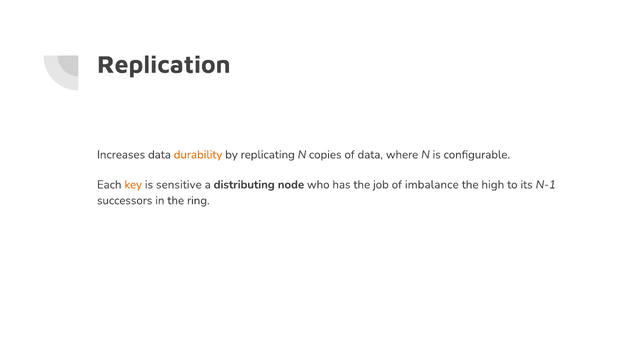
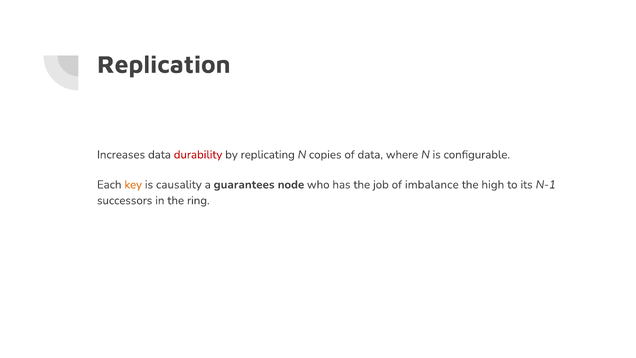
durability colour: orange -> red (198, 155)
sensitive: sensitive -> causality (179, 185)
distributing: distributing -> guarantees (244, 185)
